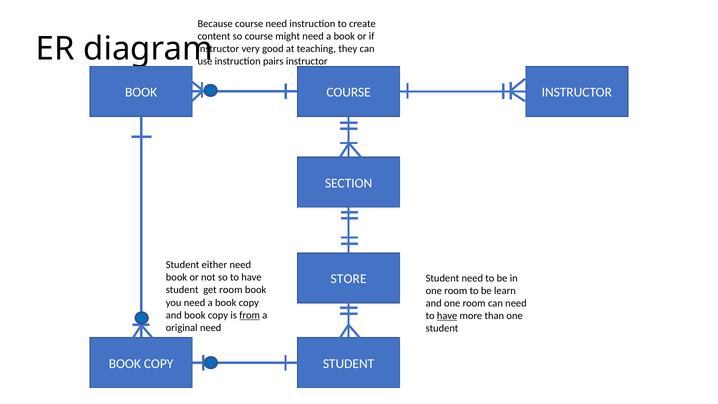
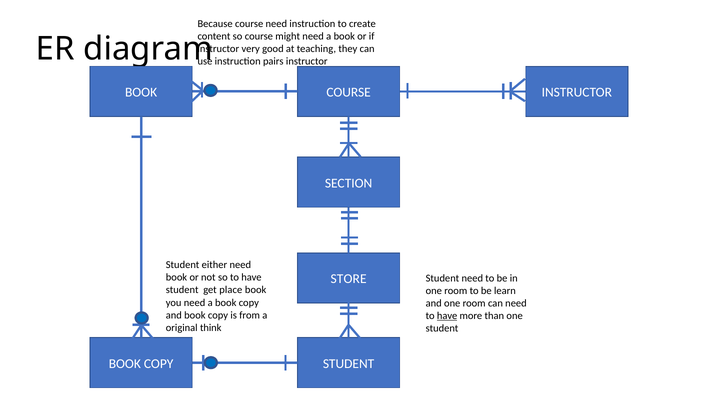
get room: room -> place (231, 290)
from underline: present -> none (250, 315)
original need: need -> think (211, 328)
